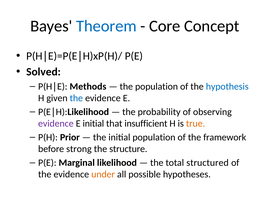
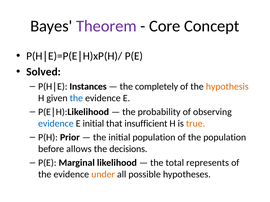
Theorem colour: blue -> purple (106, 26)
Methods: Methods -> Instances (88, 87)
the population: population -> completely (157, 87)
hypothesis colour: blue -> orange (227, 87)
evidence colour: purple -> blue (56, 124)
the framework: framework -> population (225, 138)
strong: strong -> allows (79, 149)
structure: structure -> decisions (128, 149)
structured: structured -> represents (208, 163)
